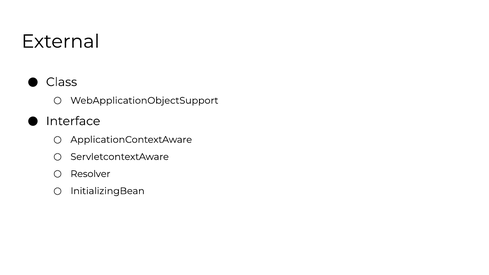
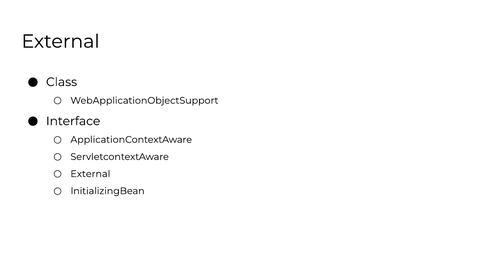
Resolver: Resolver -> External (90, 174)
